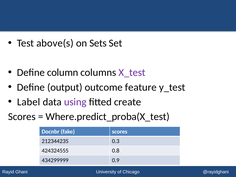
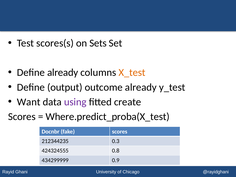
above(s: above(s -> scores(s (55, 43)
Define column: column -> already (63, 73)
X_test colour: purple -> orange (132, 73)
outcome feature: feature -> already (141, 87)
Label: Label -> Want (29, 102)
